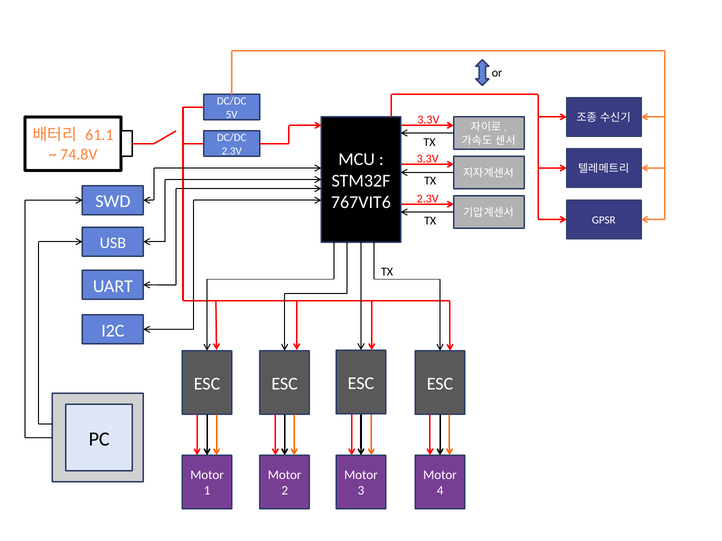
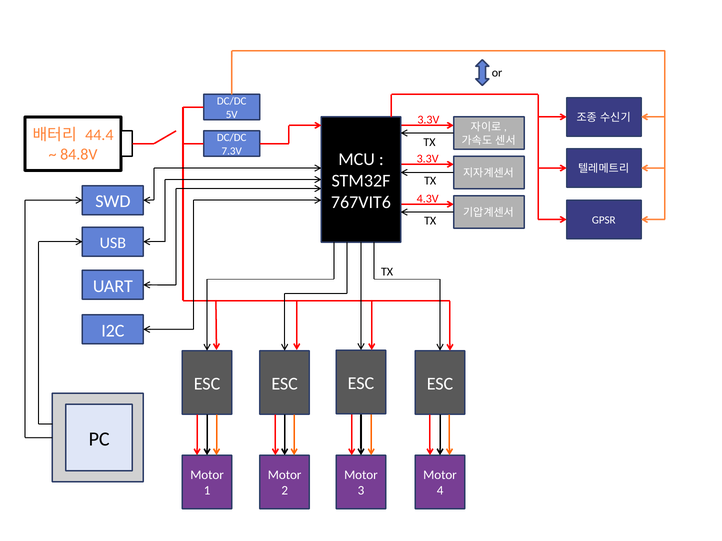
61.1: 61.1 -> 44.4 (99, 135)
2.3V: 2.3V -> 7.3V (232, 151)
74.8V: 74.8V -> 84.8V (79, 154)
2.3V: 2.3V -> 4.3V (428, 199)
